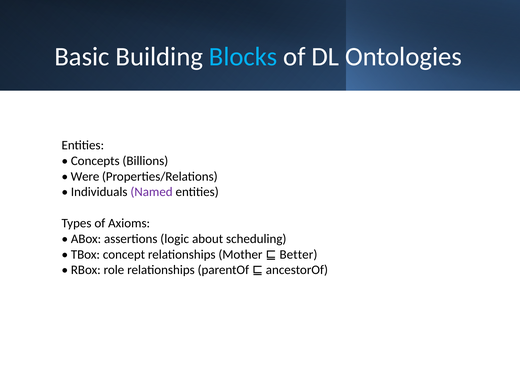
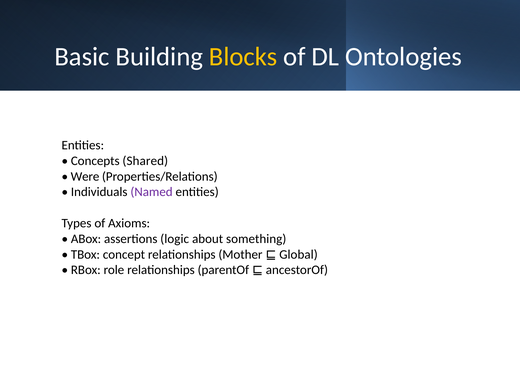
Blocks colour: light blue -> yellow (243, 57)
Billions: Billions -> Shared (145, 161)
scheduling: scheduling -> something (256, 239)
Better: Better -> Global (298, 254)
